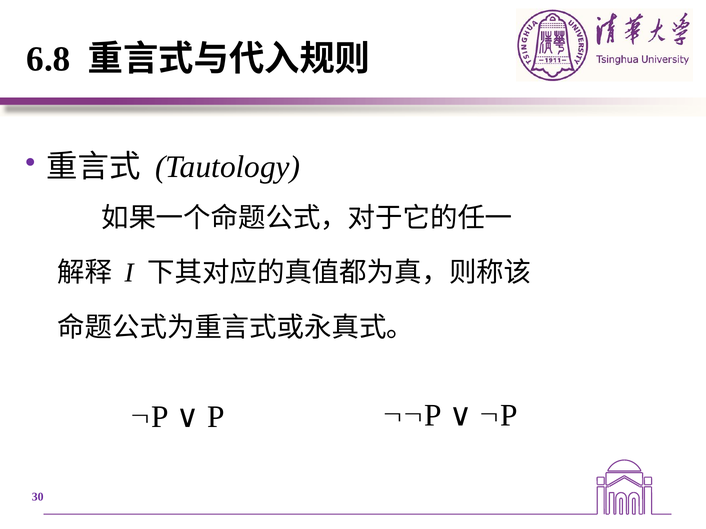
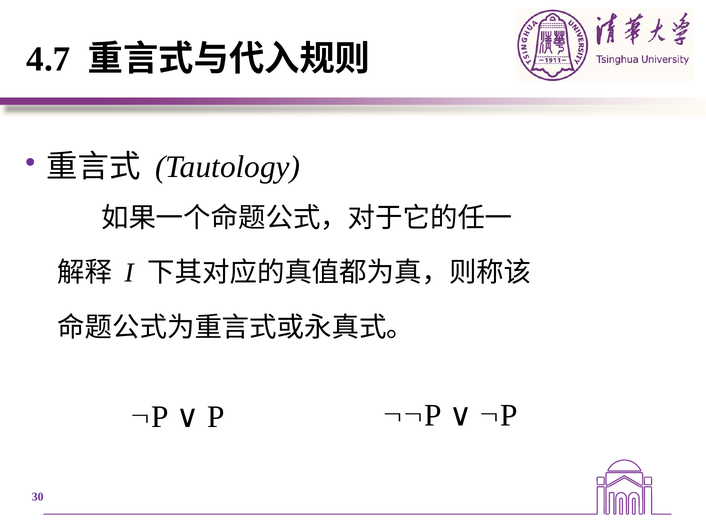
6.8: 6.8 -> 4.7 (48, 59)
